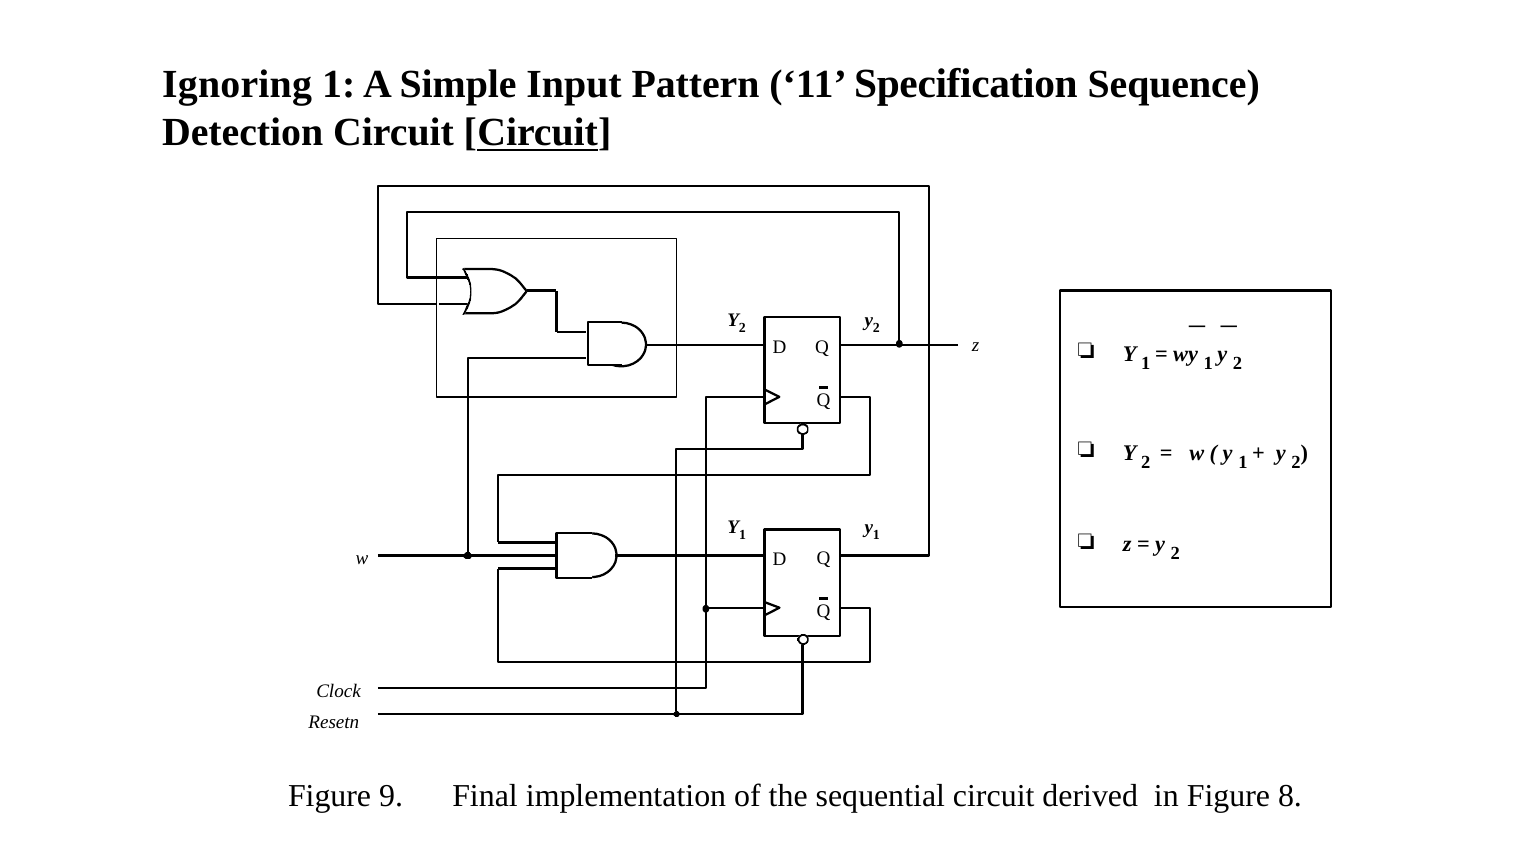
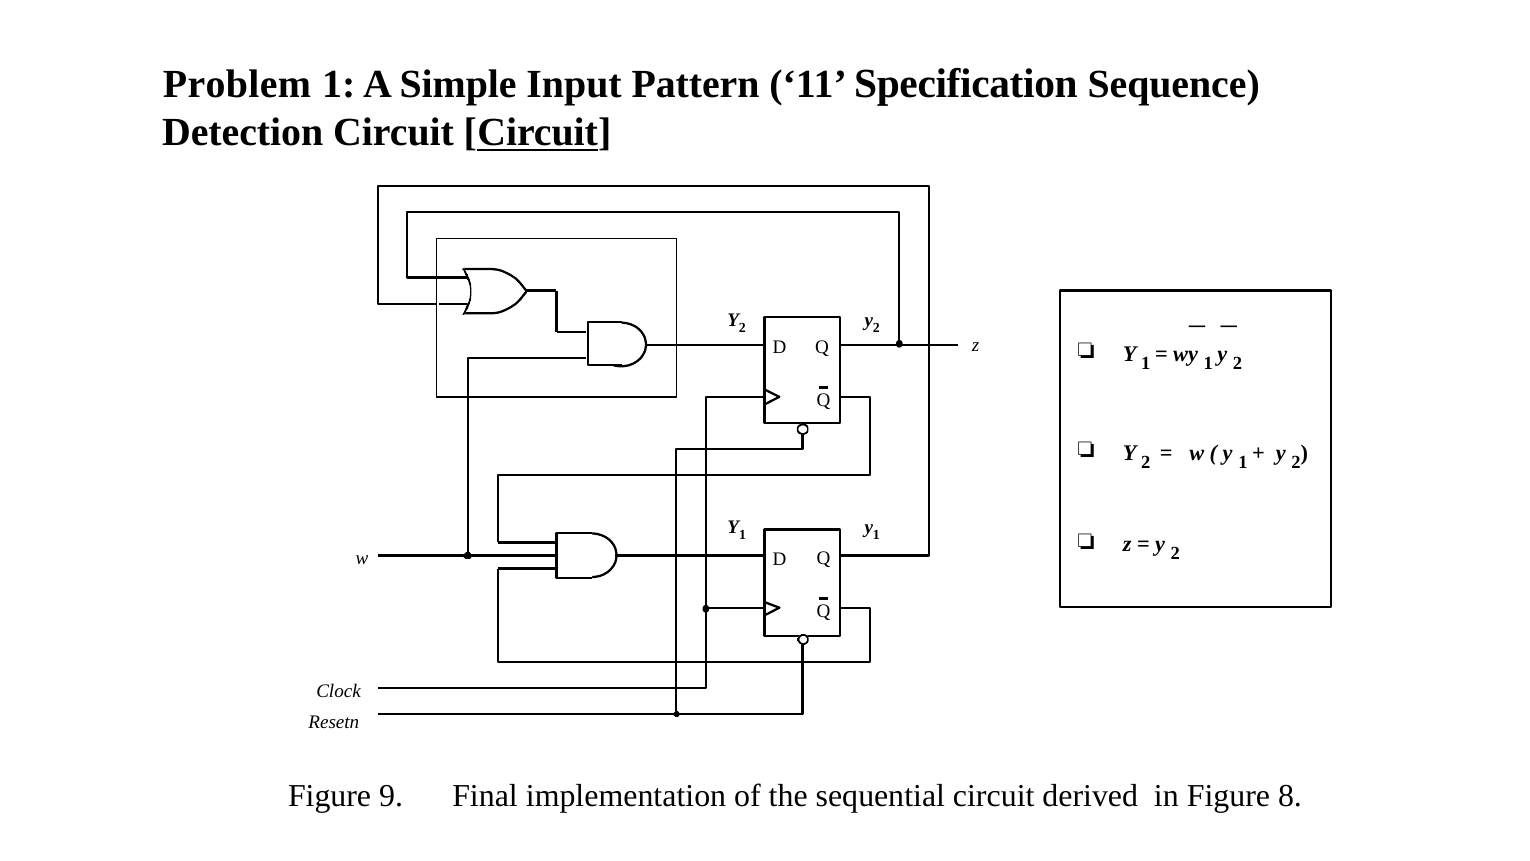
Ignoring: Ignoring -> Problem (237, 84)
